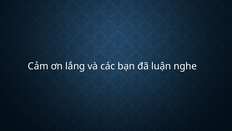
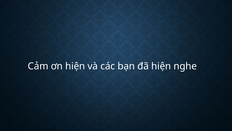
ơn lắng: lắng -> hiện (75, 66)
đã luận: luận -> hiện (161, 66)
